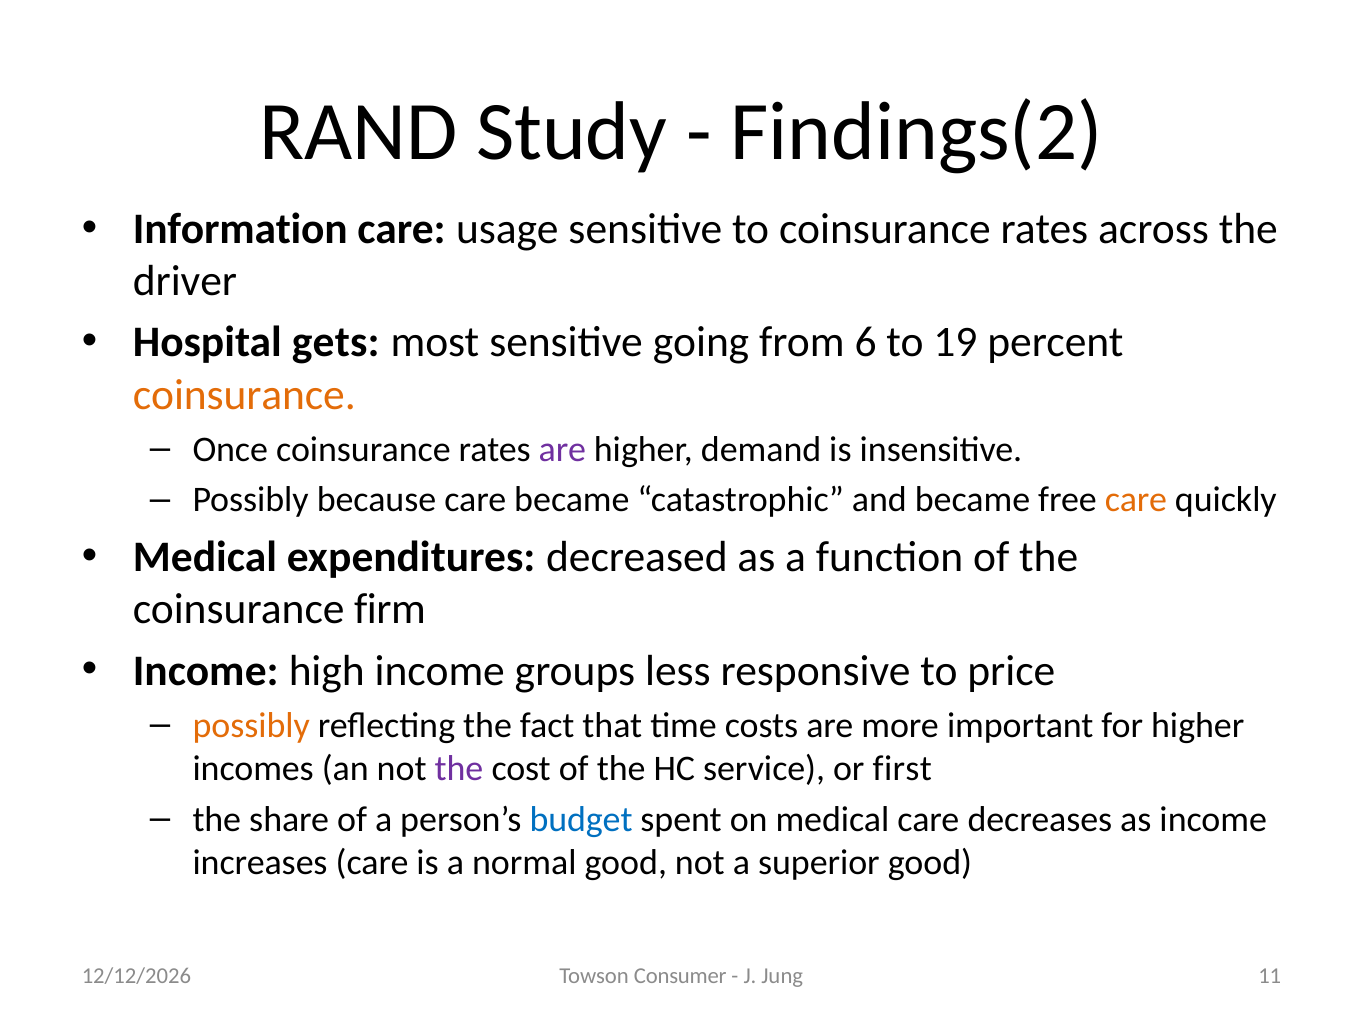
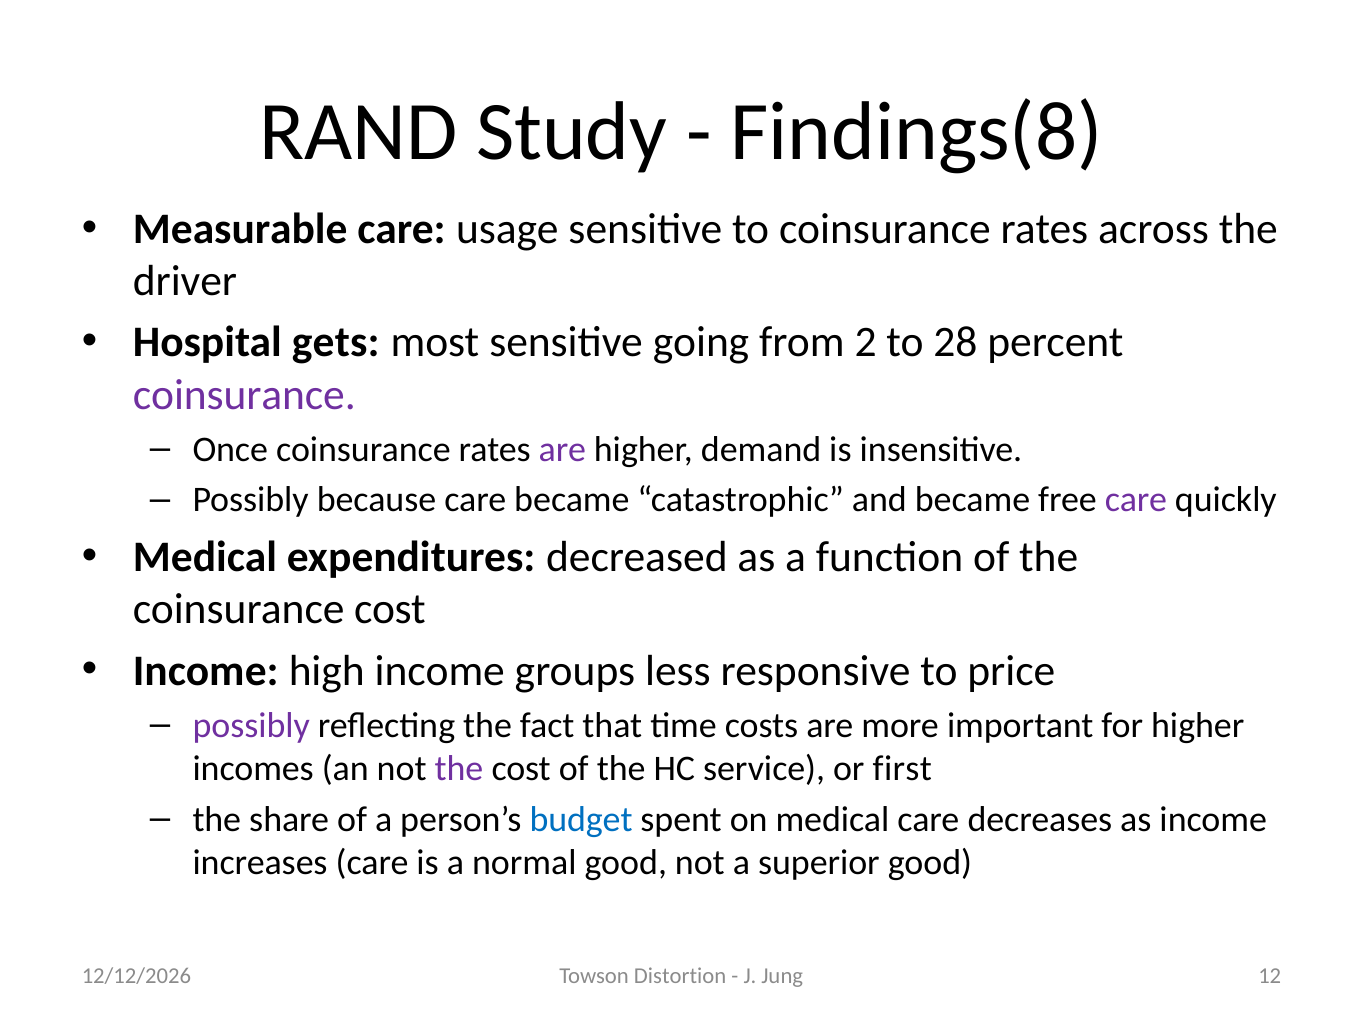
Findings(2: Findings(2 -> Findings(8 (916, 132)
Information: Information -> Measurable (240, 229)
6: 6 -> 2 (866, 343)
19: 19 -> 28 (955, 343)
coinsurance colour: orange -> purple (244, 395)
care colour: orange -> purple (1136, 500)
coinsurance firm: firm -> cost (390, 610)
possibly colour: orange -> purple (251, 726)
Consumer: Consumer -> Distortion (680, 976)
11: 11 -> 12 (1270, 976)
